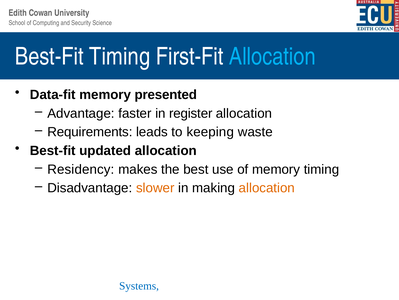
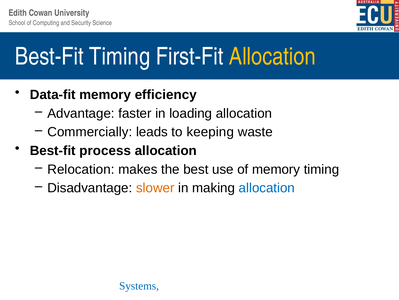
Allocation colour: light blue -> yellow (272, 56)
presented: presented -> efficiency (166, 95)
register: register -> loading (191, 113)
Requirements: Requirements -> Commercially (90, 132)
updated: updated -> process (105, 150)
Residency: Residency -> Relocation (81, 169)
allocation colour: orange -> blue (267, 188)
